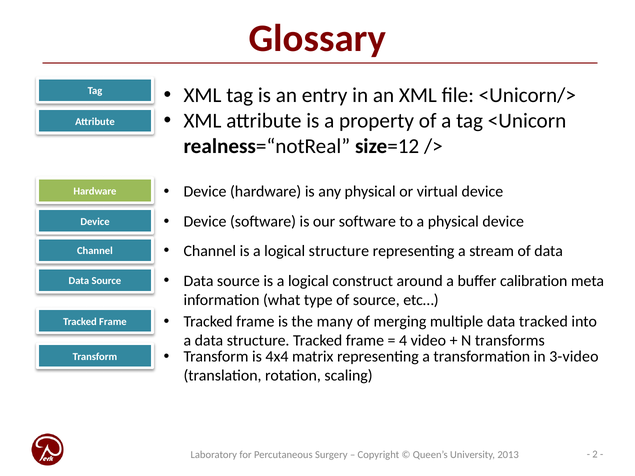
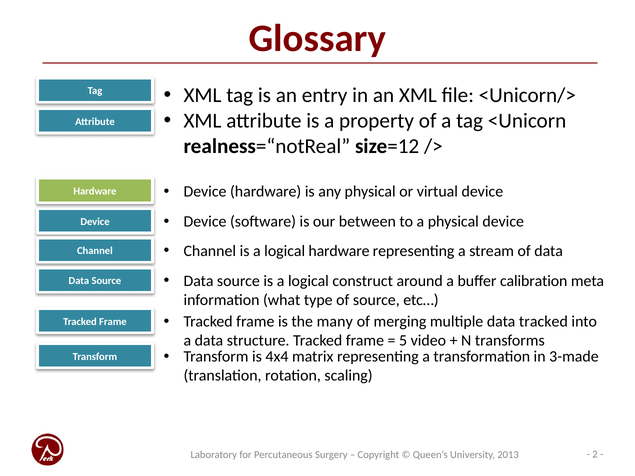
our software: software -> between (367, 222)
logical structure: structure -> hardware (339, 251)
4: 4 -> 5 (403, 341)
3-video: 3-video -> 3-made (574, 357)
